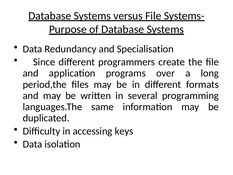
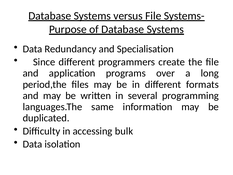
keys: keys -> bulk (124, 131)
